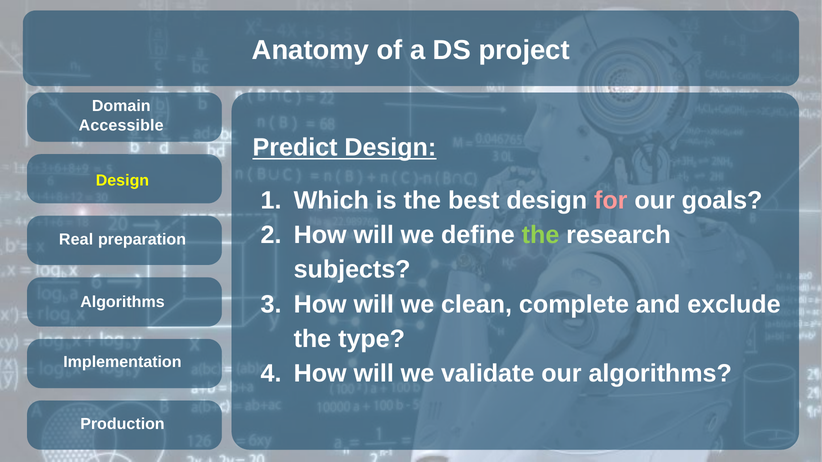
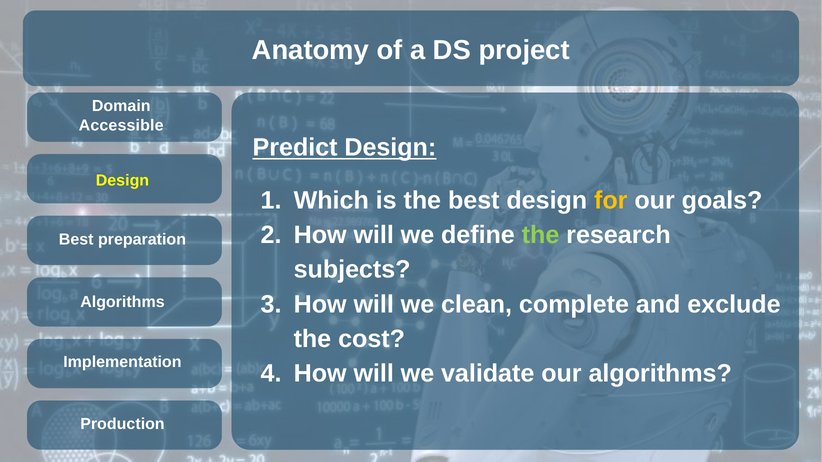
for colour: pink -> yellow (611, 201)
Real: Real -> Best (76, 240)
type: type -> cost (372, 339)
